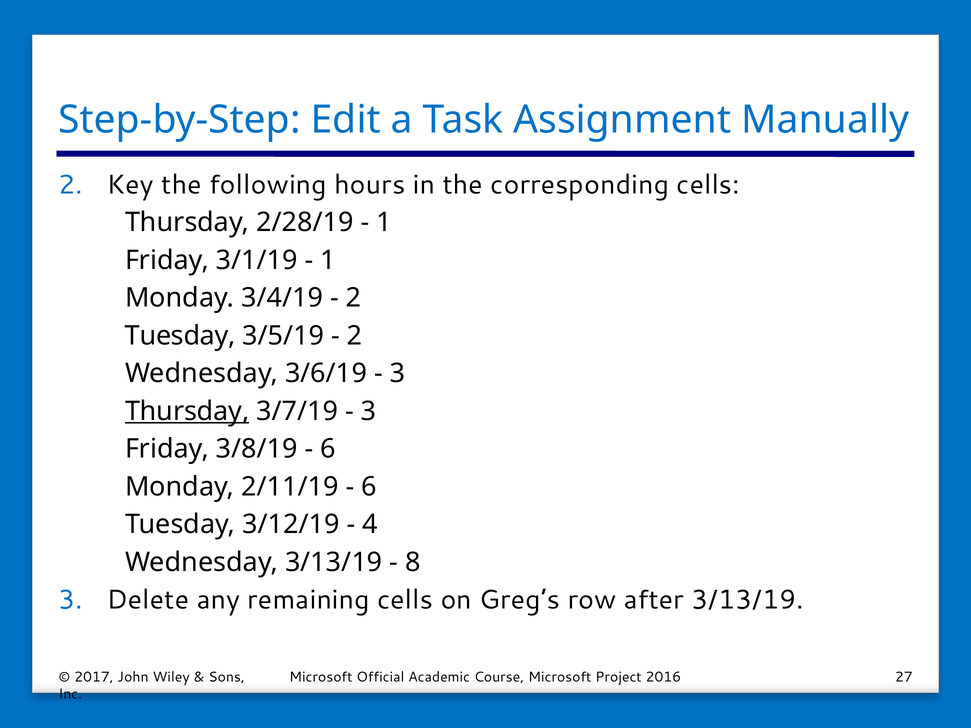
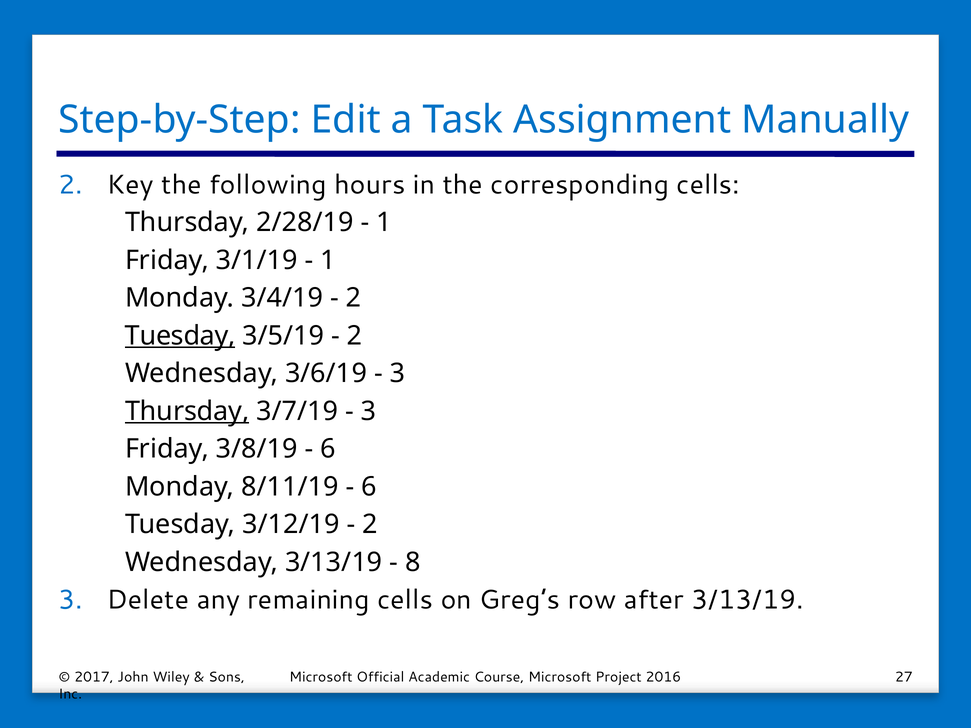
Tuesday underline: none -> present (180, 336)
2/11/19: 2/11/19 -> 8/11/19 (290, 487)
4: 4 -> 2 (370, 525)
